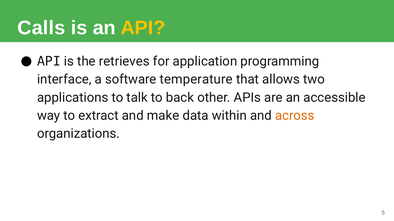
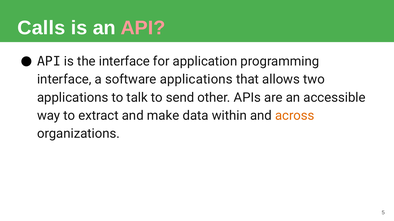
API colour: yellow -> pink (143, 28)
the retrieves: retrieves -> interface (124, 61)
software temperature: temperature -> applications (196, 80)
back: back -> send (180, 98)
